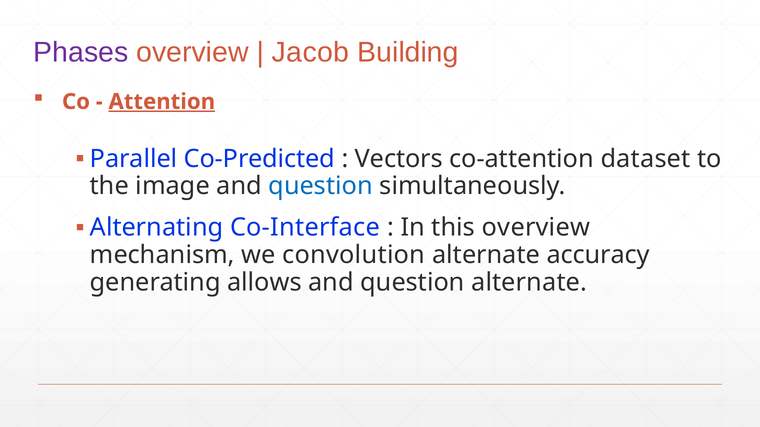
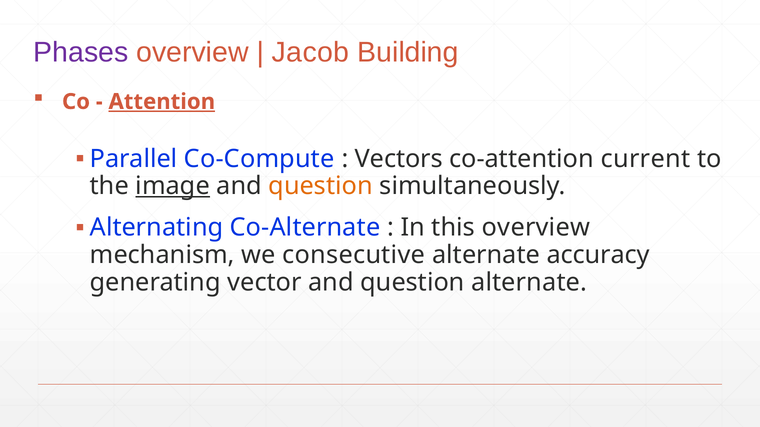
Co-Predicted: Co-Predicted -> Co-Compute (259, 159)
dataset: dataset -> current (646, 159)
image underline: none -> present (173, 186)
question colour: blue -> orange (321, 186)
Co-Interface: Co-Interface -> Co-Alternate (305, 228)
convolution: convolution -> consecutive (354, 255)
allows: allows -> vector (264, 283)
